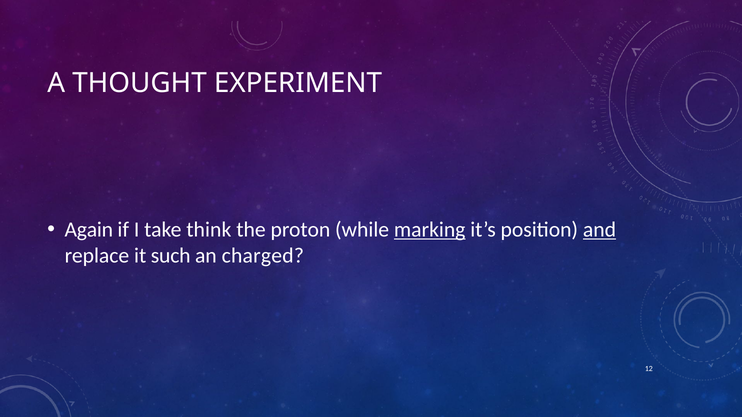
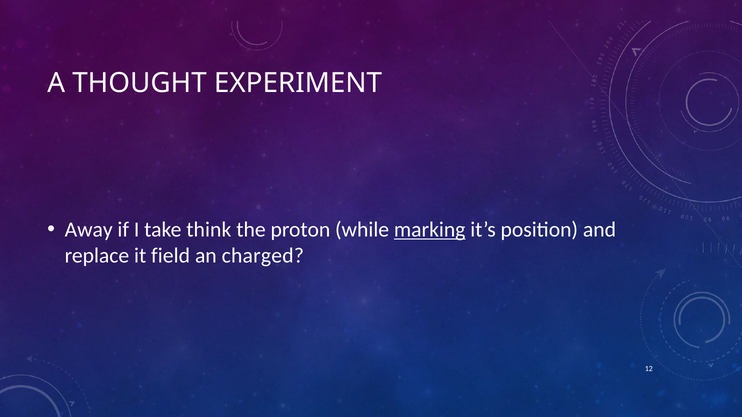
Again: Again -> Away (89, 230)
and underline: present -> none (599, 230)
such: such -> field (171, 256)
